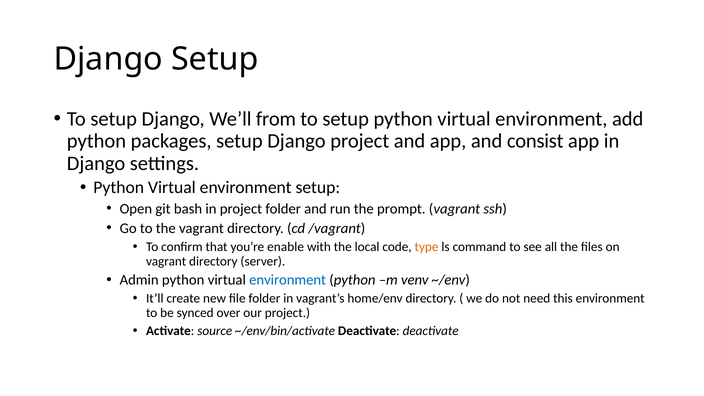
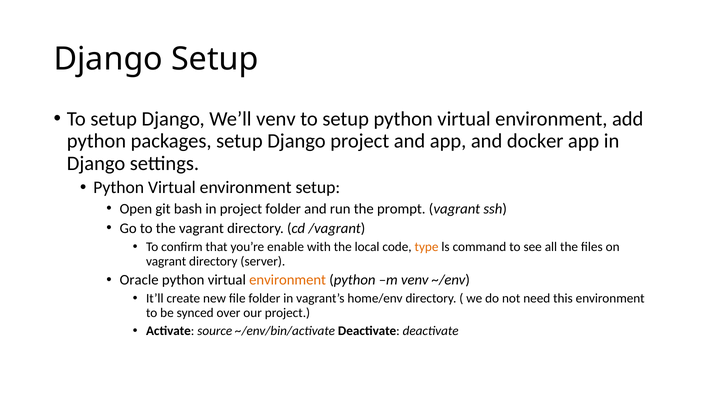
We’ll from: from -> venv (276, 119)
consist: consist -> docker (535, 141)
Admin: Admin -> Oracle (139, 280)
environment colour: blue -> orange (288, 280)
